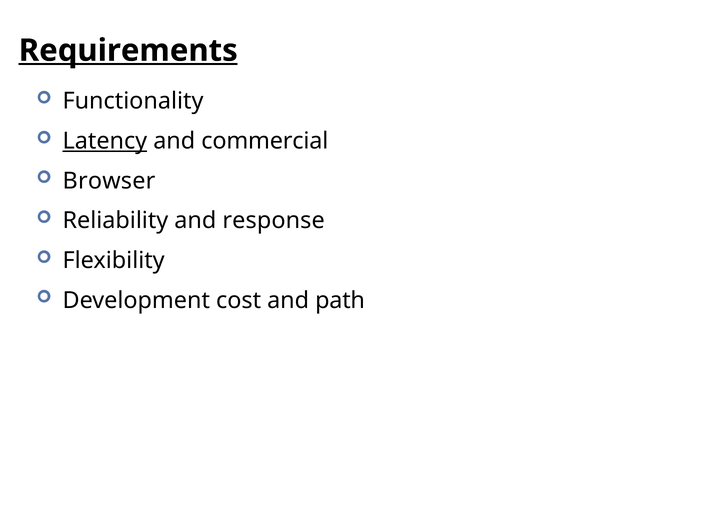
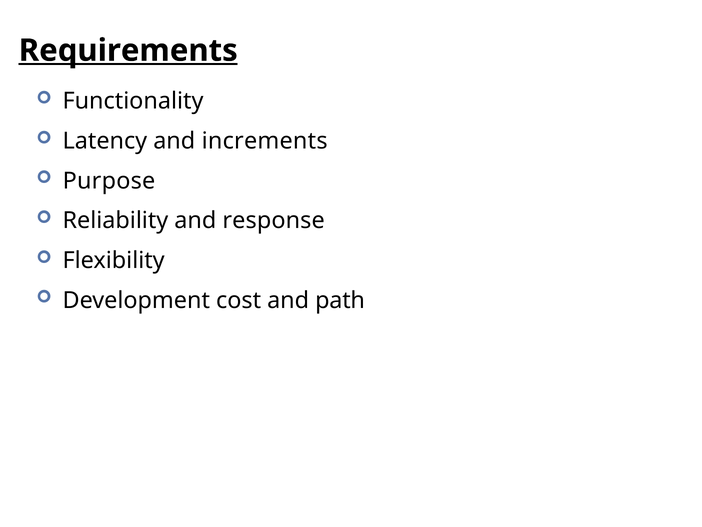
Latency underline: present -> none (105, 141)
commercial: commercial -> increments (265, 141)
Browser: Browser -> Purpose (109, 181)
